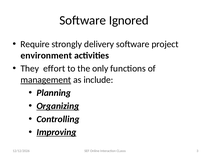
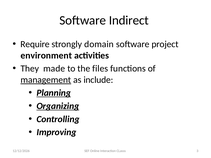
Ignored: Ignored -> Indirect (129, 20)
delivery: delivery -> domain (99, 44)
effort: effort -> made (54, 69)
only: only -> files (100, 69)
Planning underline: none -> present (54, 93)
Improving underline: present -> none (56, 132)
